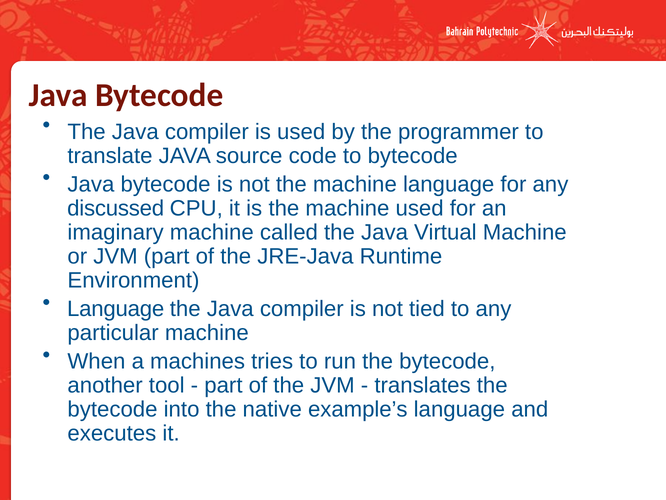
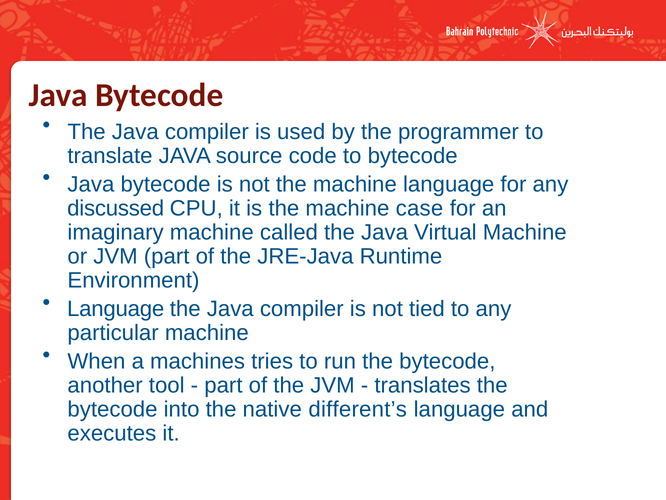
machine used: used -> case (419, 208)
example’s: example’s -> different’s (358, 409)
